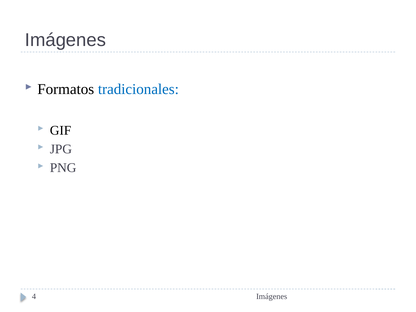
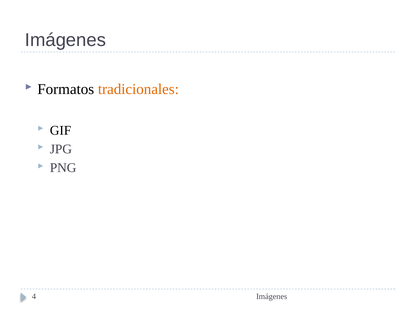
tradicionales colour: blue -> orange (138, 89)
